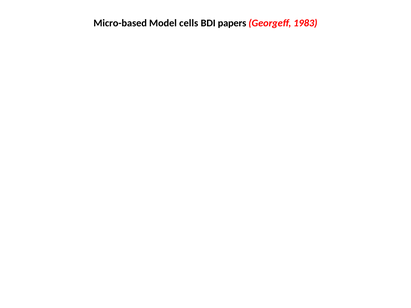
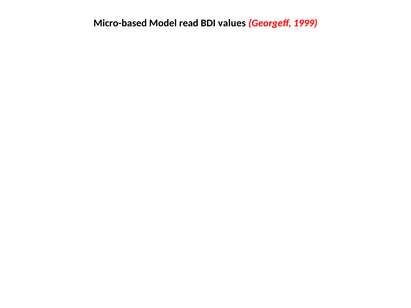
cells: cells -> read (189, 23)
papers: papers -> values (232, 23)
1983: 1983 -> 1999 (305, 23)
